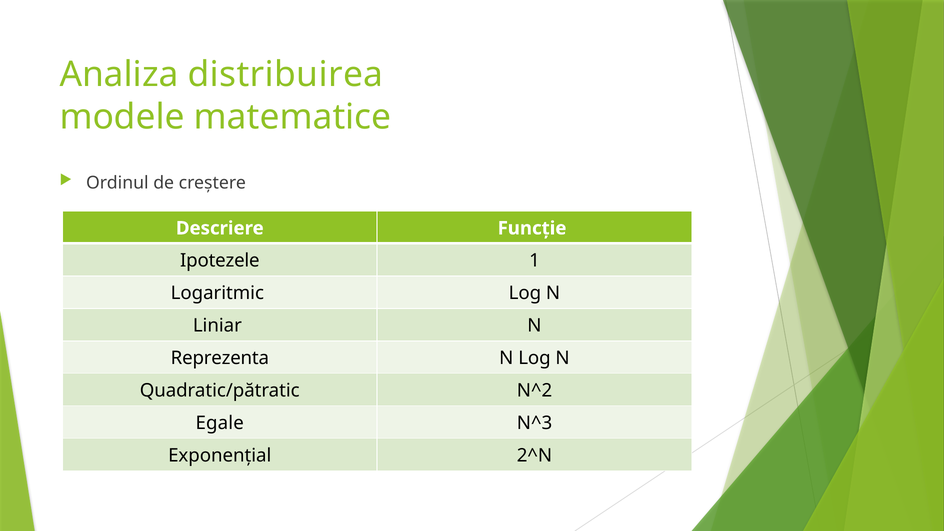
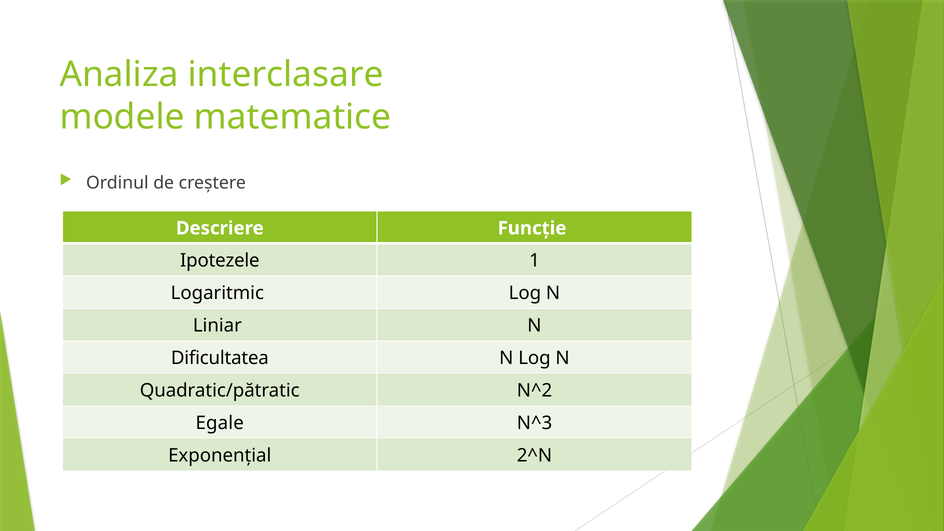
distribuirea: distribuirea -> interclasare (286, 74)
Reprezenta: Reprezenta -> Dificultatea (220, 358)
